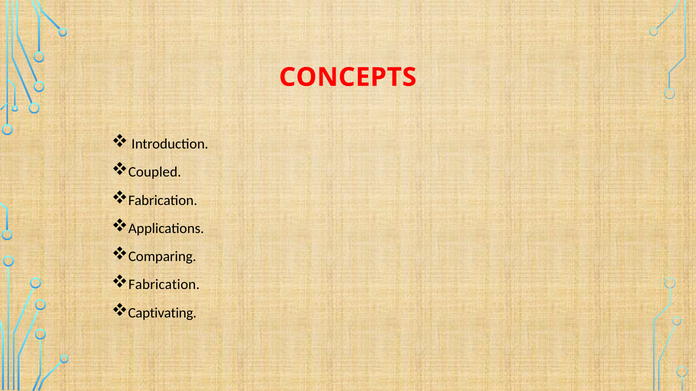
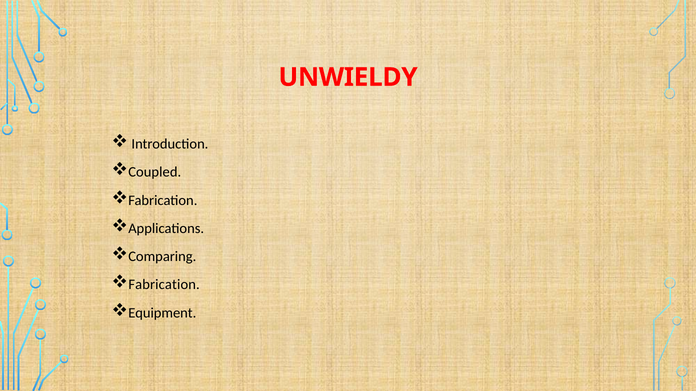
CONCEPTS: CONCEPTS -> UNWIELDY (348, 77)
Captivating: Captivating -> Equipment (162, 313)
